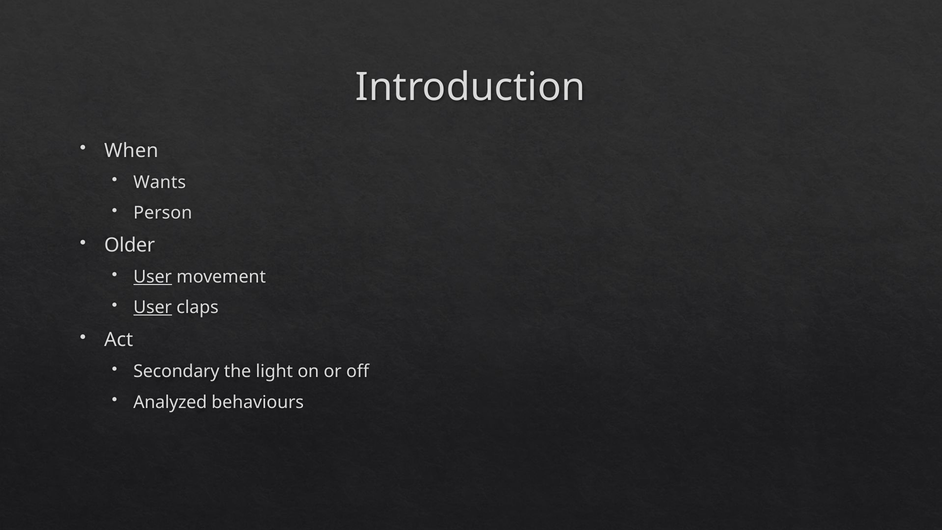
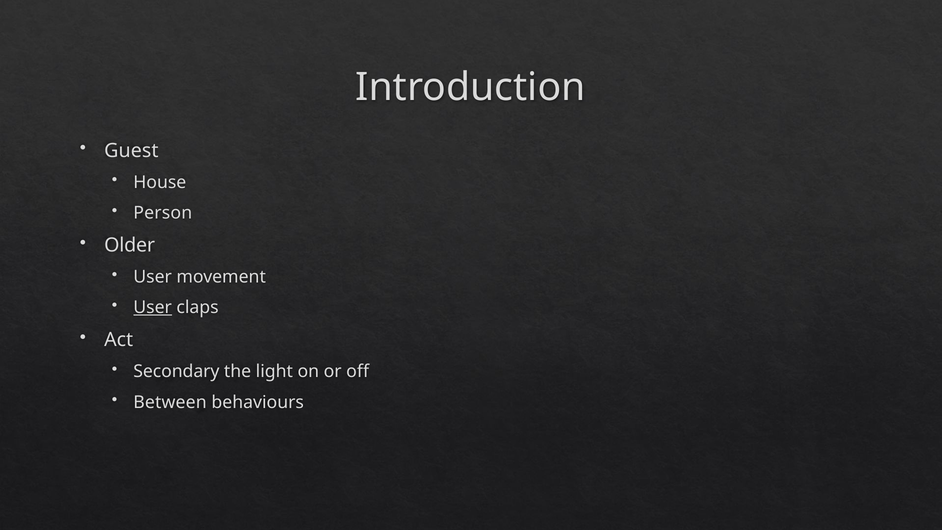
When: When -> Guest (131, 151)
Wants: Wants -> House (160, 182)
User underline: present -> none (153, 277)
Analyzed: Analyzed -> Between (170, 402)
